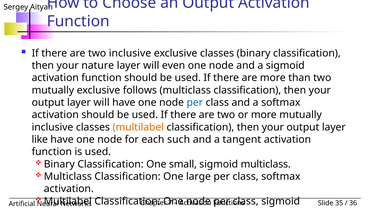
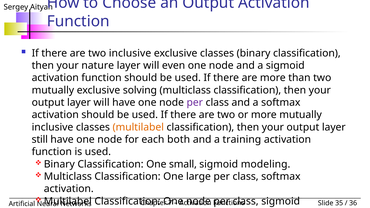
follows: follows -> solving (140, 90)
per colour: blue -> purple (195, 103)
like: like -> still (40, 140)
such: such -> both (179, 140)
tangent: tangent -> training (242, 140)
sigmoid multiclass: multiclass -> modeling (266, 164)
